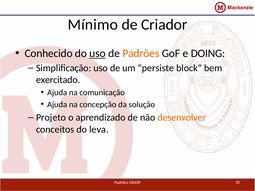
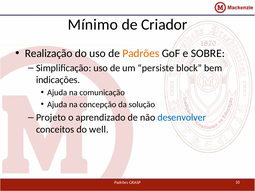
Conhecido: Conhecido -> Realização (49, 54)
uso underline: present -> none (98, 54)
DOING: DOING -> SOBRE (208, 54)
exercitado: exercitado -> indicações (58, 80)
desenvolver colour: orange -> blue (182, 118)
leva: leva -> well (99, 130)
